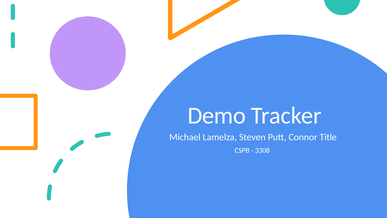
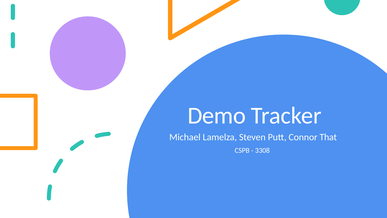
Title: Title -> That (328, 137)
